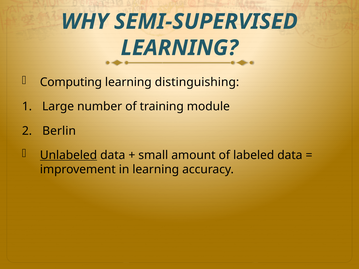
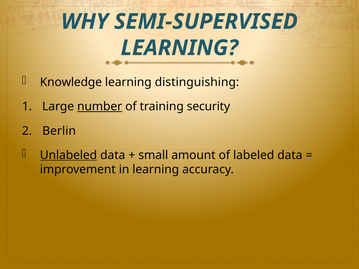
Computing: Computing -> Knowledge (71, 82)
number underline: none -> present (100, 107)
module: module -> security (208, 107)
